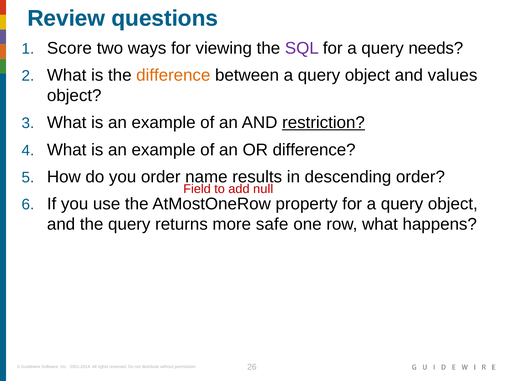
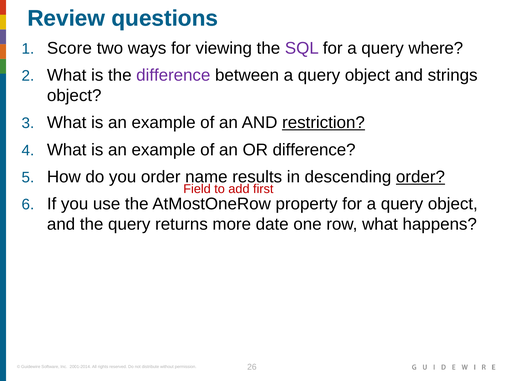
needs: needs -> where (436, 48)
difference colour: orange -> purple (173, 75)
values: values -> strings (453, 75)
order underline: none -> present (420, 177)
null: null -> first (263, 189)
safe: safe -> date (272, 224)
